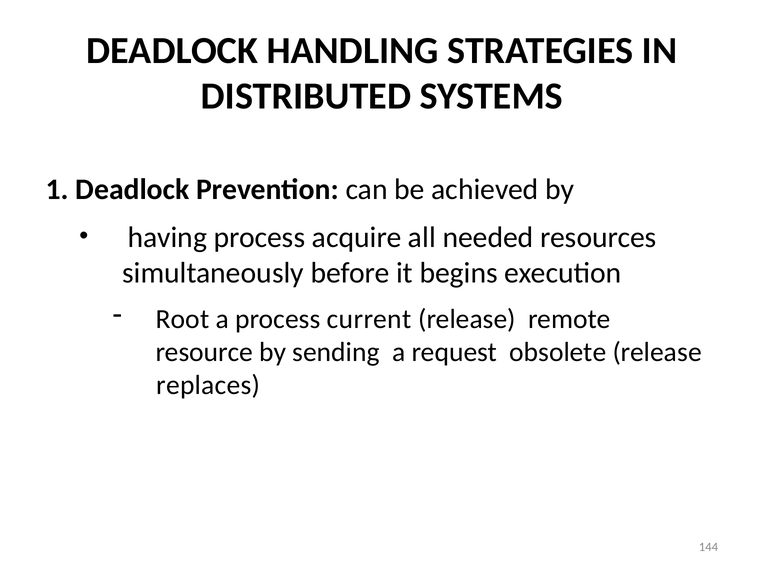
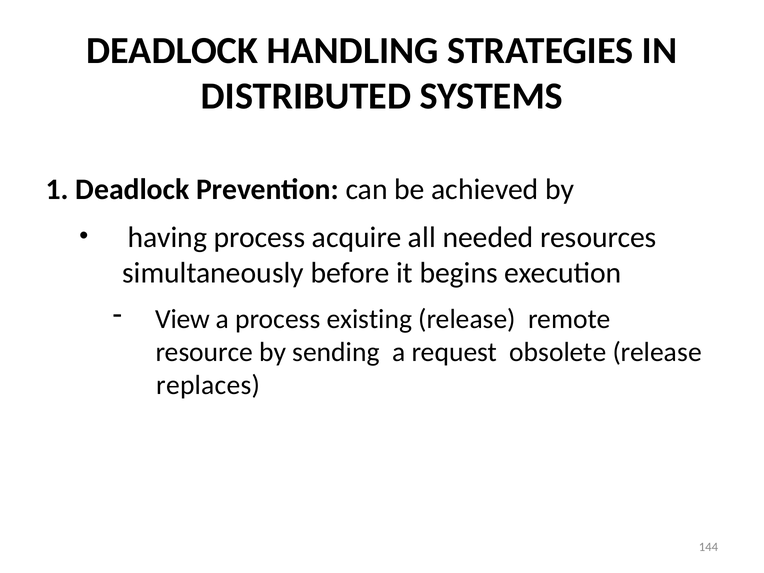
Root: Root -> View (183, 319)
current: current -> existing (369, 319)
